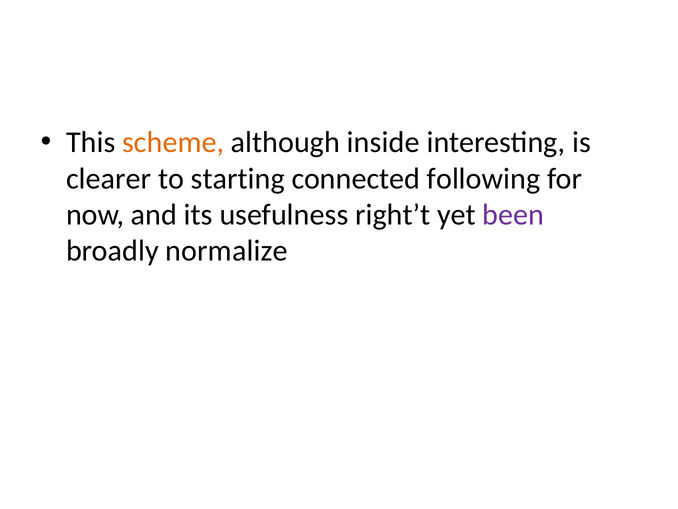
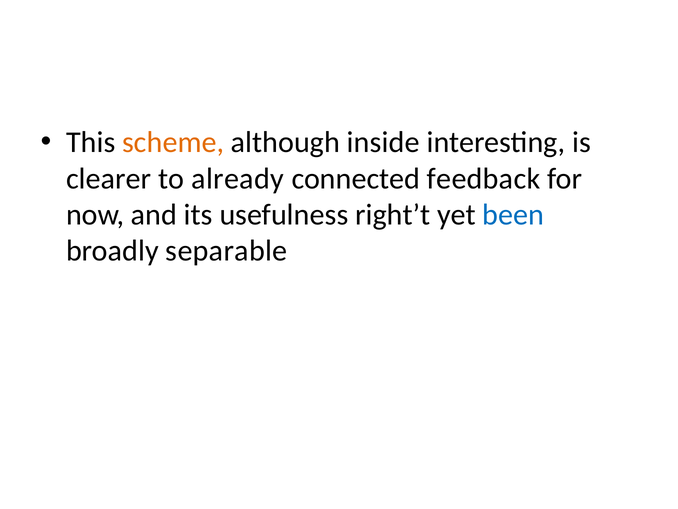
starting: starting -> already (238, 178)
following: following -> feedback (484, 178)
been colour: purple -> blue (513, 215)
normalize: normalize -> separable (226, 251)
